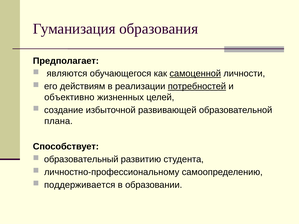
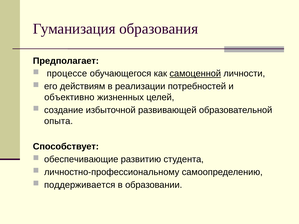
являются: являются -> процессе (67, 74)
потребностей underline: present -> none (197, 86)
плана: плана -> опыта (59, 121)
образовательный: образовательный -> обеспечивающие (81, 159)
